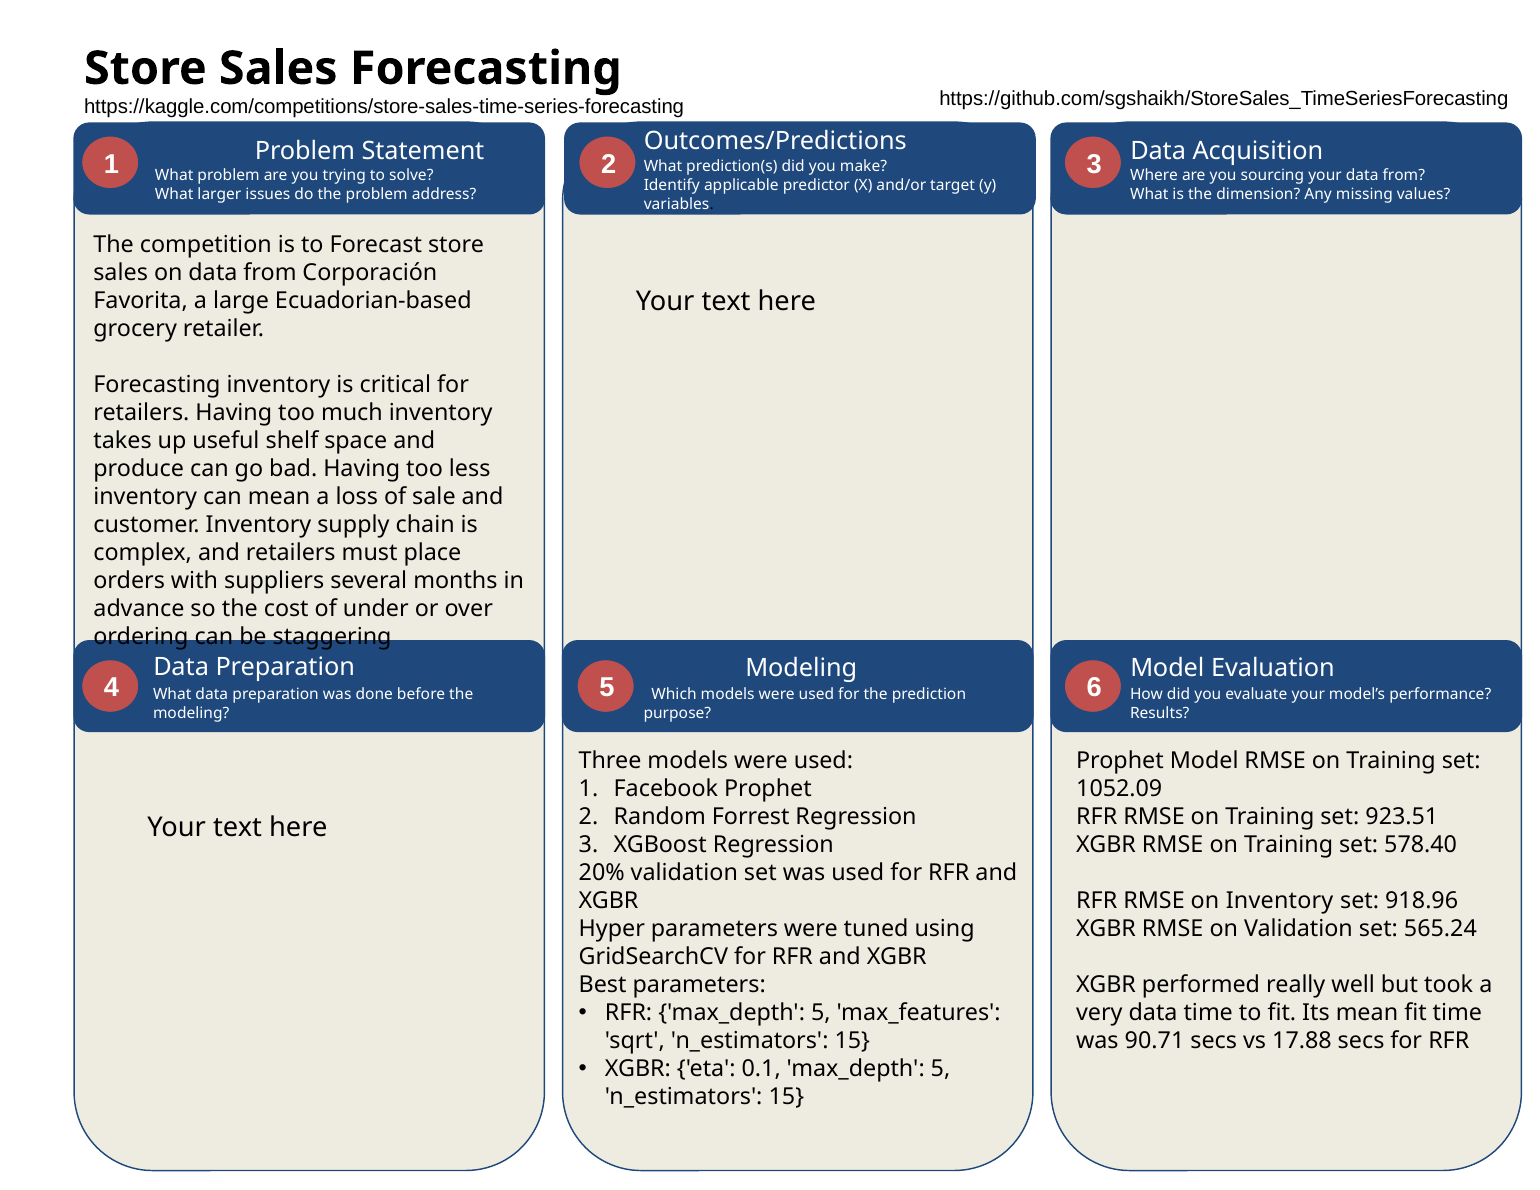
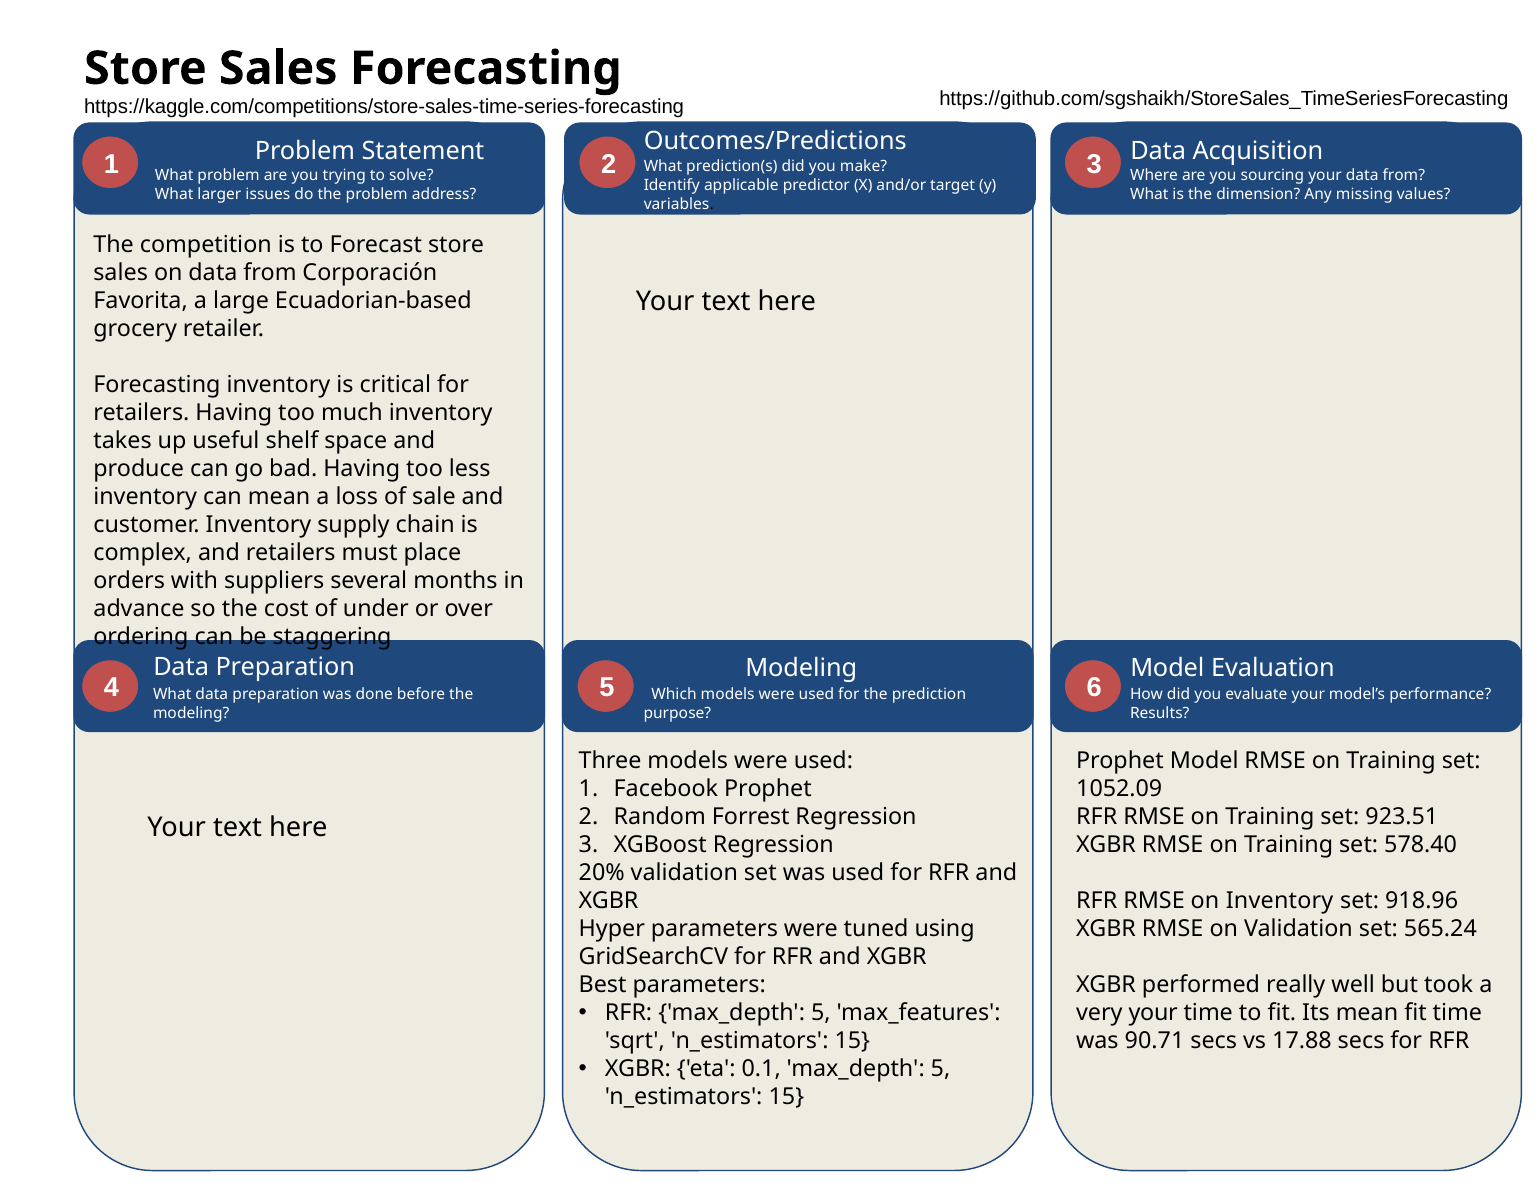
very data: data -> your (1153, 1013)
